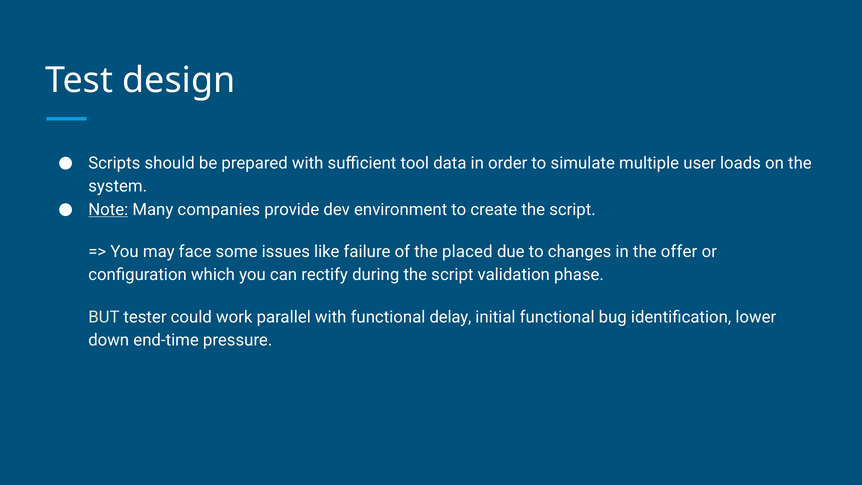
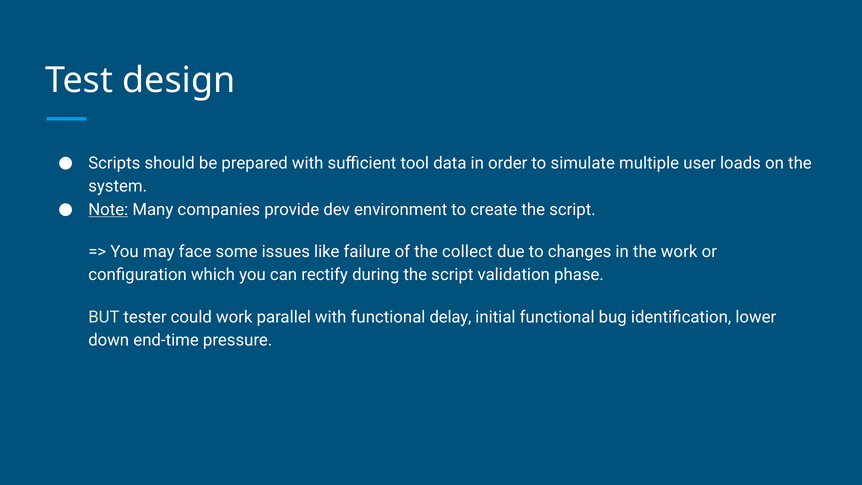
placed: placed -> collect (467, 252)
the offer: offer -> work (679, 252)
